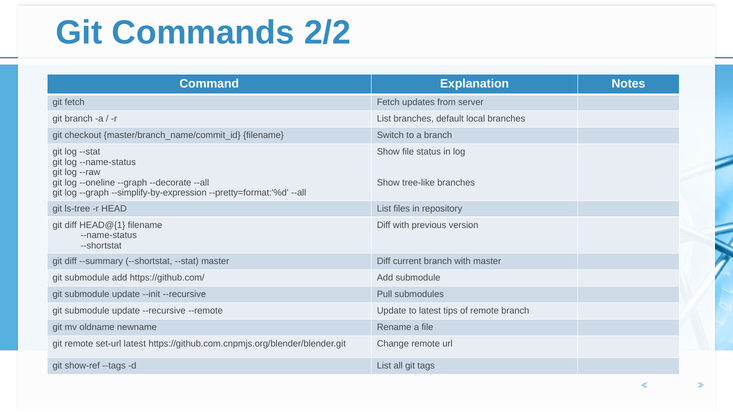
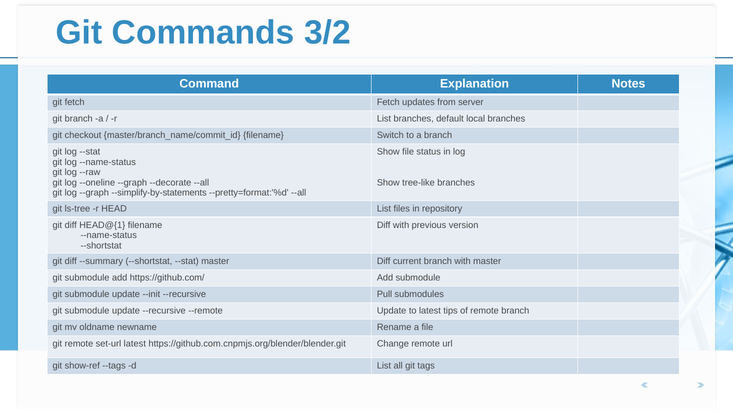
2/2: 2/2 -> 3/2 (327, 33)
--simplify-by-expression: --simplify-by-expression -> --simplify-by-statements (159, 193)
